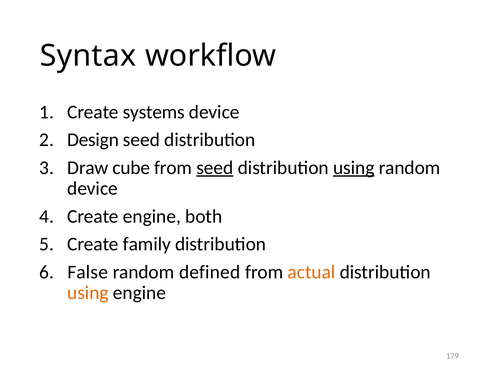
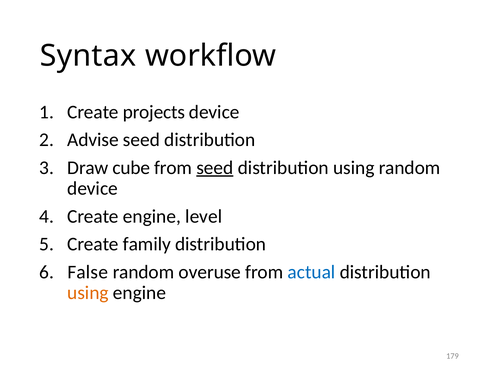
systems: systems -> projects (154, 112)
Design: Design -> Advise (93, 140)
using underline: present -> none (354, 168)
both: both -> level (204, 217)
defined: defined -> overuse (210, 272)
actual colour: orange -> blue (312, 272)
